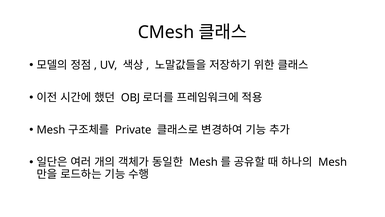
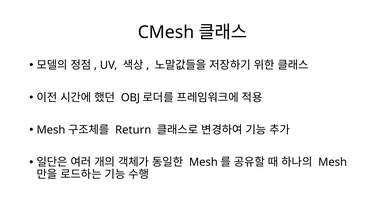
Private: Private -> Return (133, 130)
